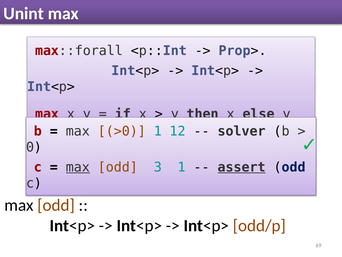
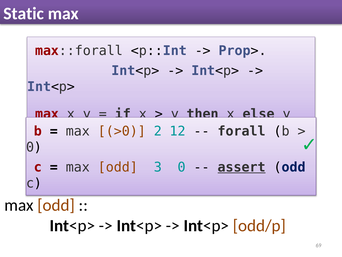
Unint: Unint -> Static (24, 13)
>0 1: 1 -> 2 (158, 131)
solver: solver -> forall (242, 131)
max underline: present -> none (78, 167)
3 1: 1 -> 0 (182, 167)
